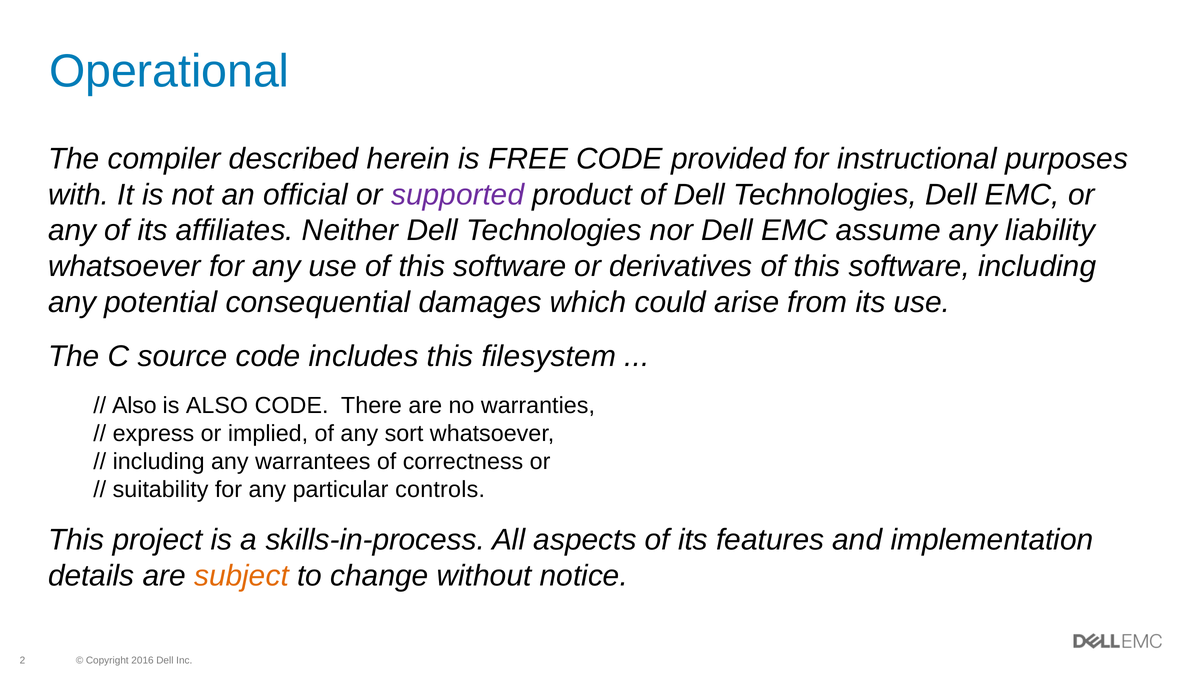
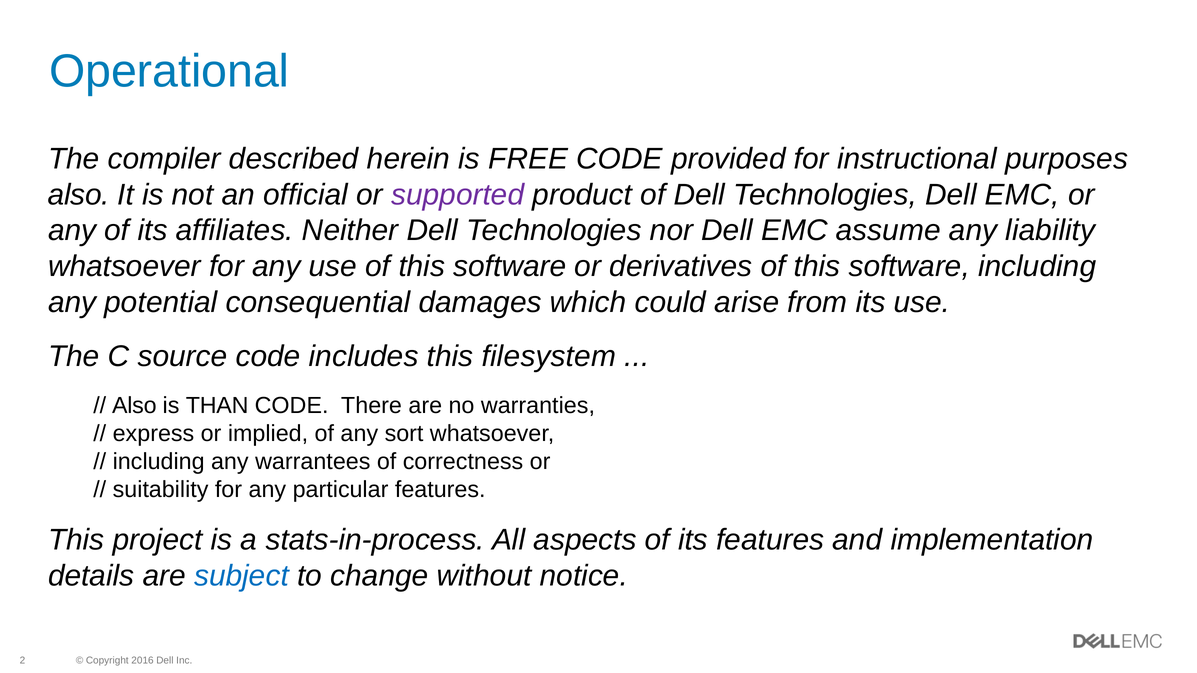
with: with -> also (79, 195)
is ALSO: ALSO -> THAN (217, 406)
particular controls: controls -> features (440, 490)
skills-in-process: skills-in-process -> stats-in-process (375, 540)
subject colour: orange -> blue (241, 576)
